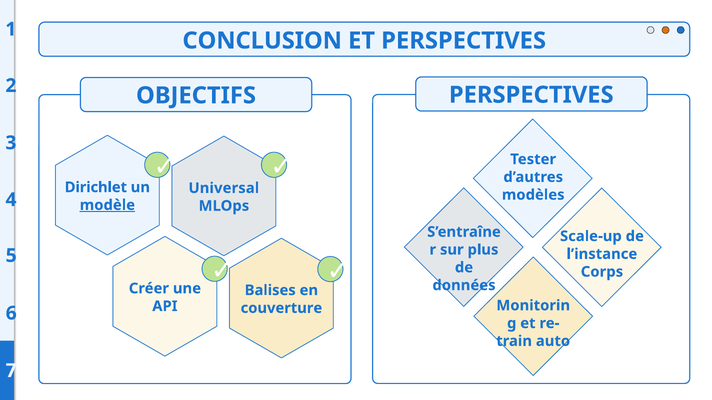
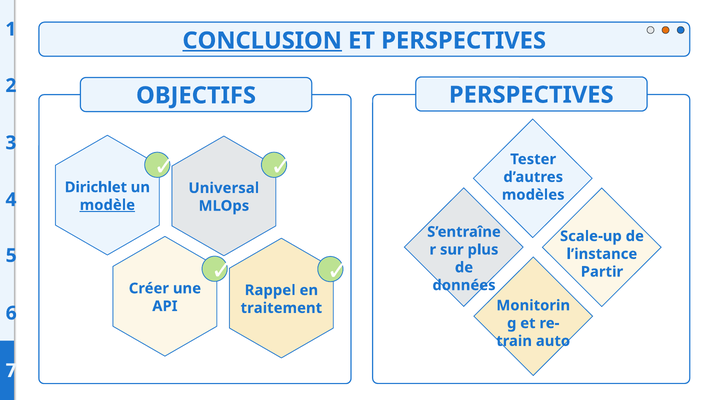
CONCLUSION underline: none -> present (262, 41)
Corps: Corps -> Partir (602, 272)
Balises: Balises -> Rappel (270, 291)
couverture: couverture -> traitement (281, 308)
